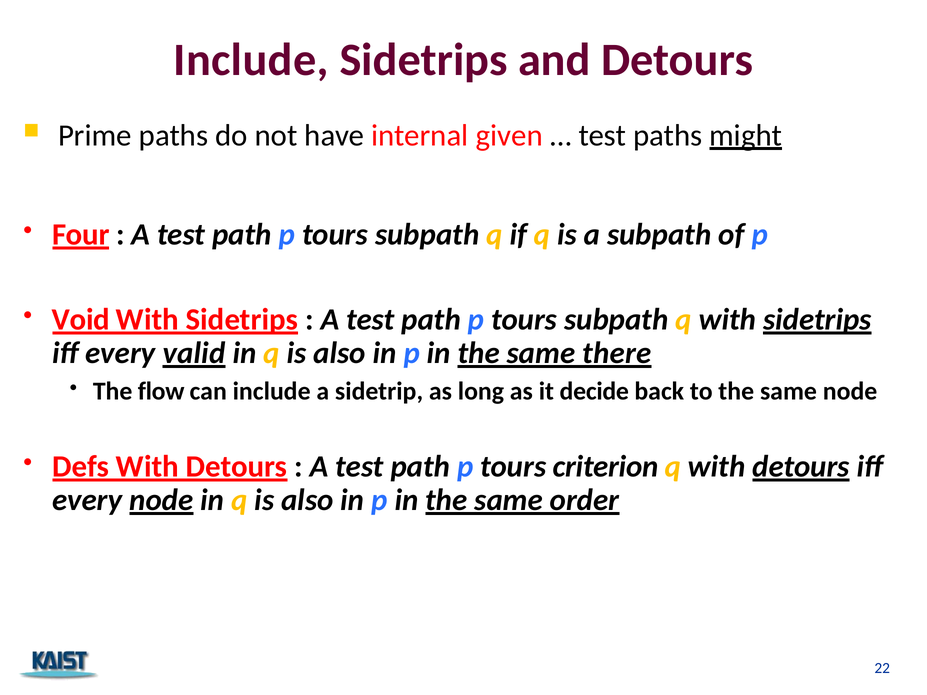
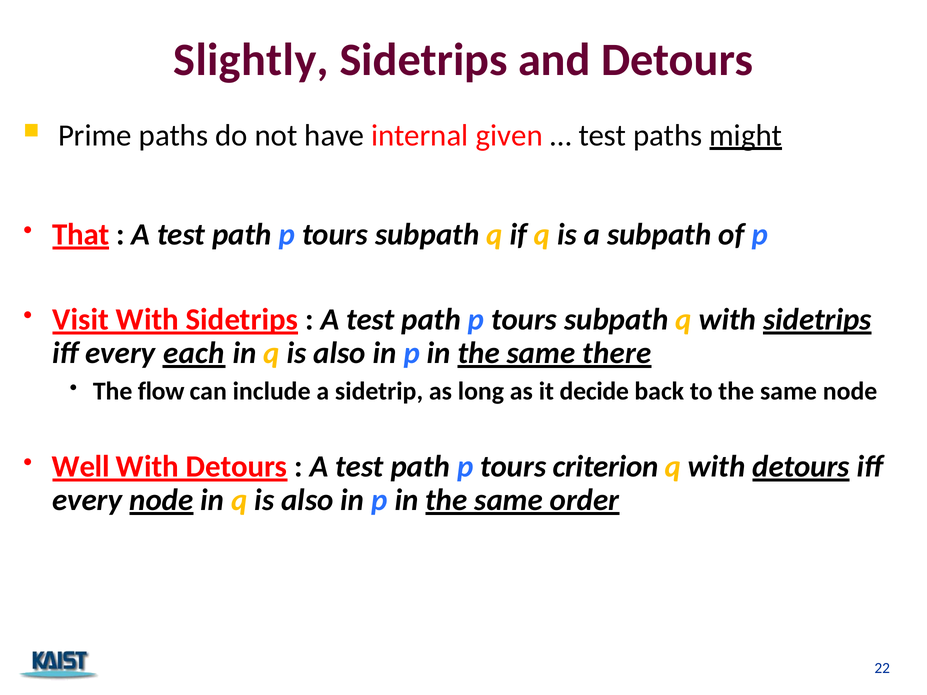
Include: Include -> Slightly (251, 60)
Four: Four -> That (81, 235)
Void: Void -> Visit (81, 320)
valid: valid -> each (194, 353)
Defs: Defs -> Well (81, 467)
